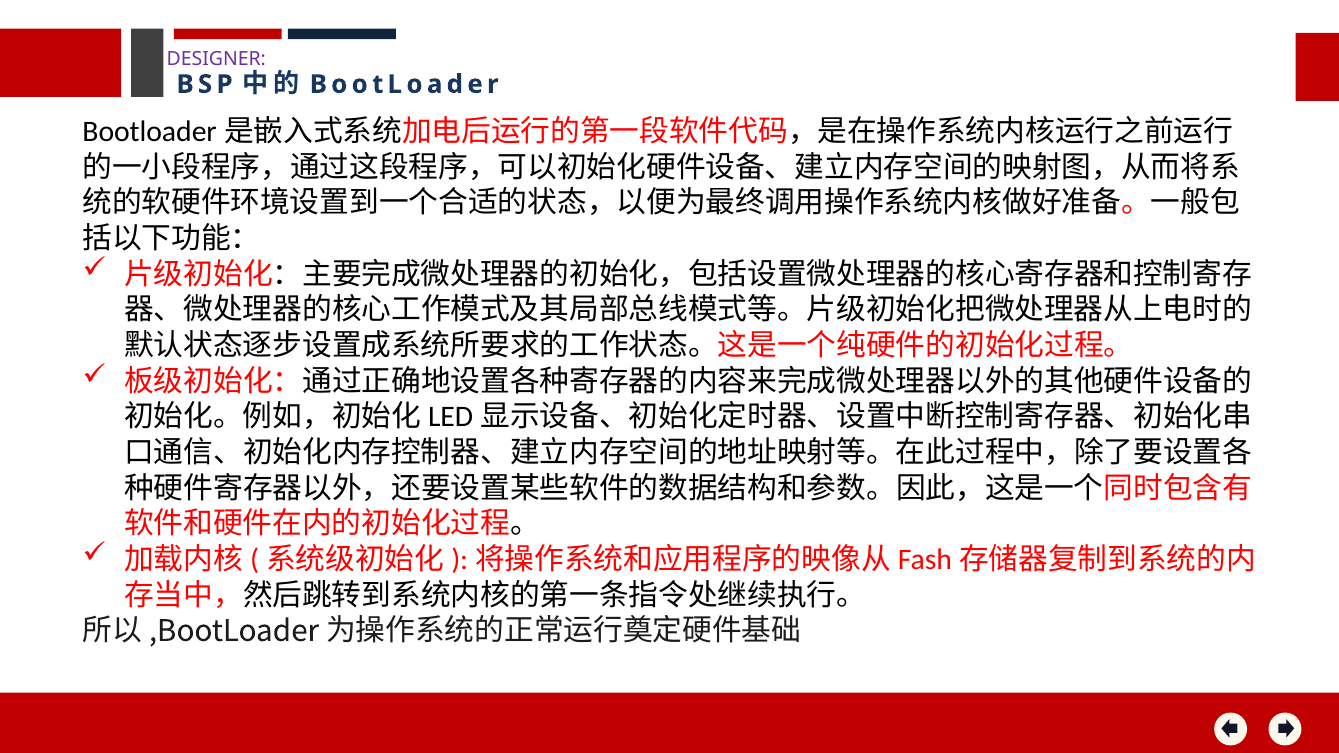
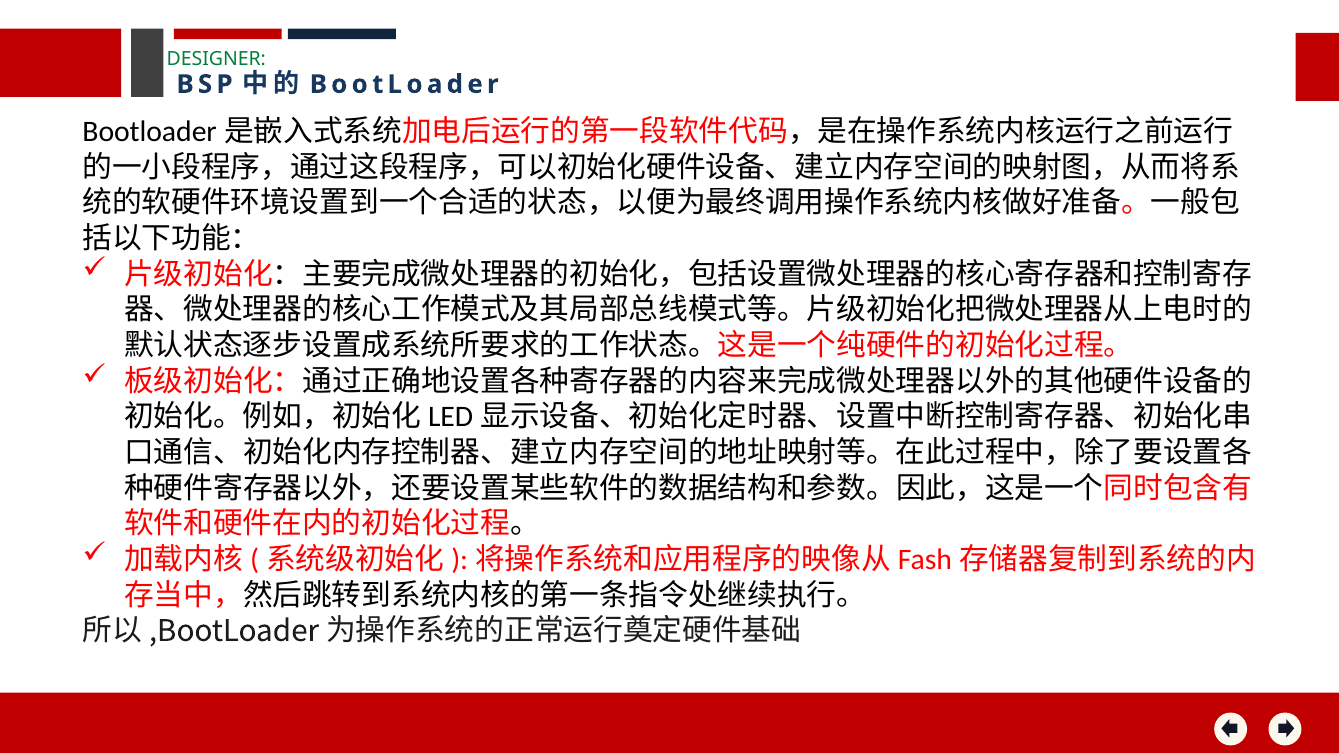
DESIGNER colour: purple -> green (216, 59)
